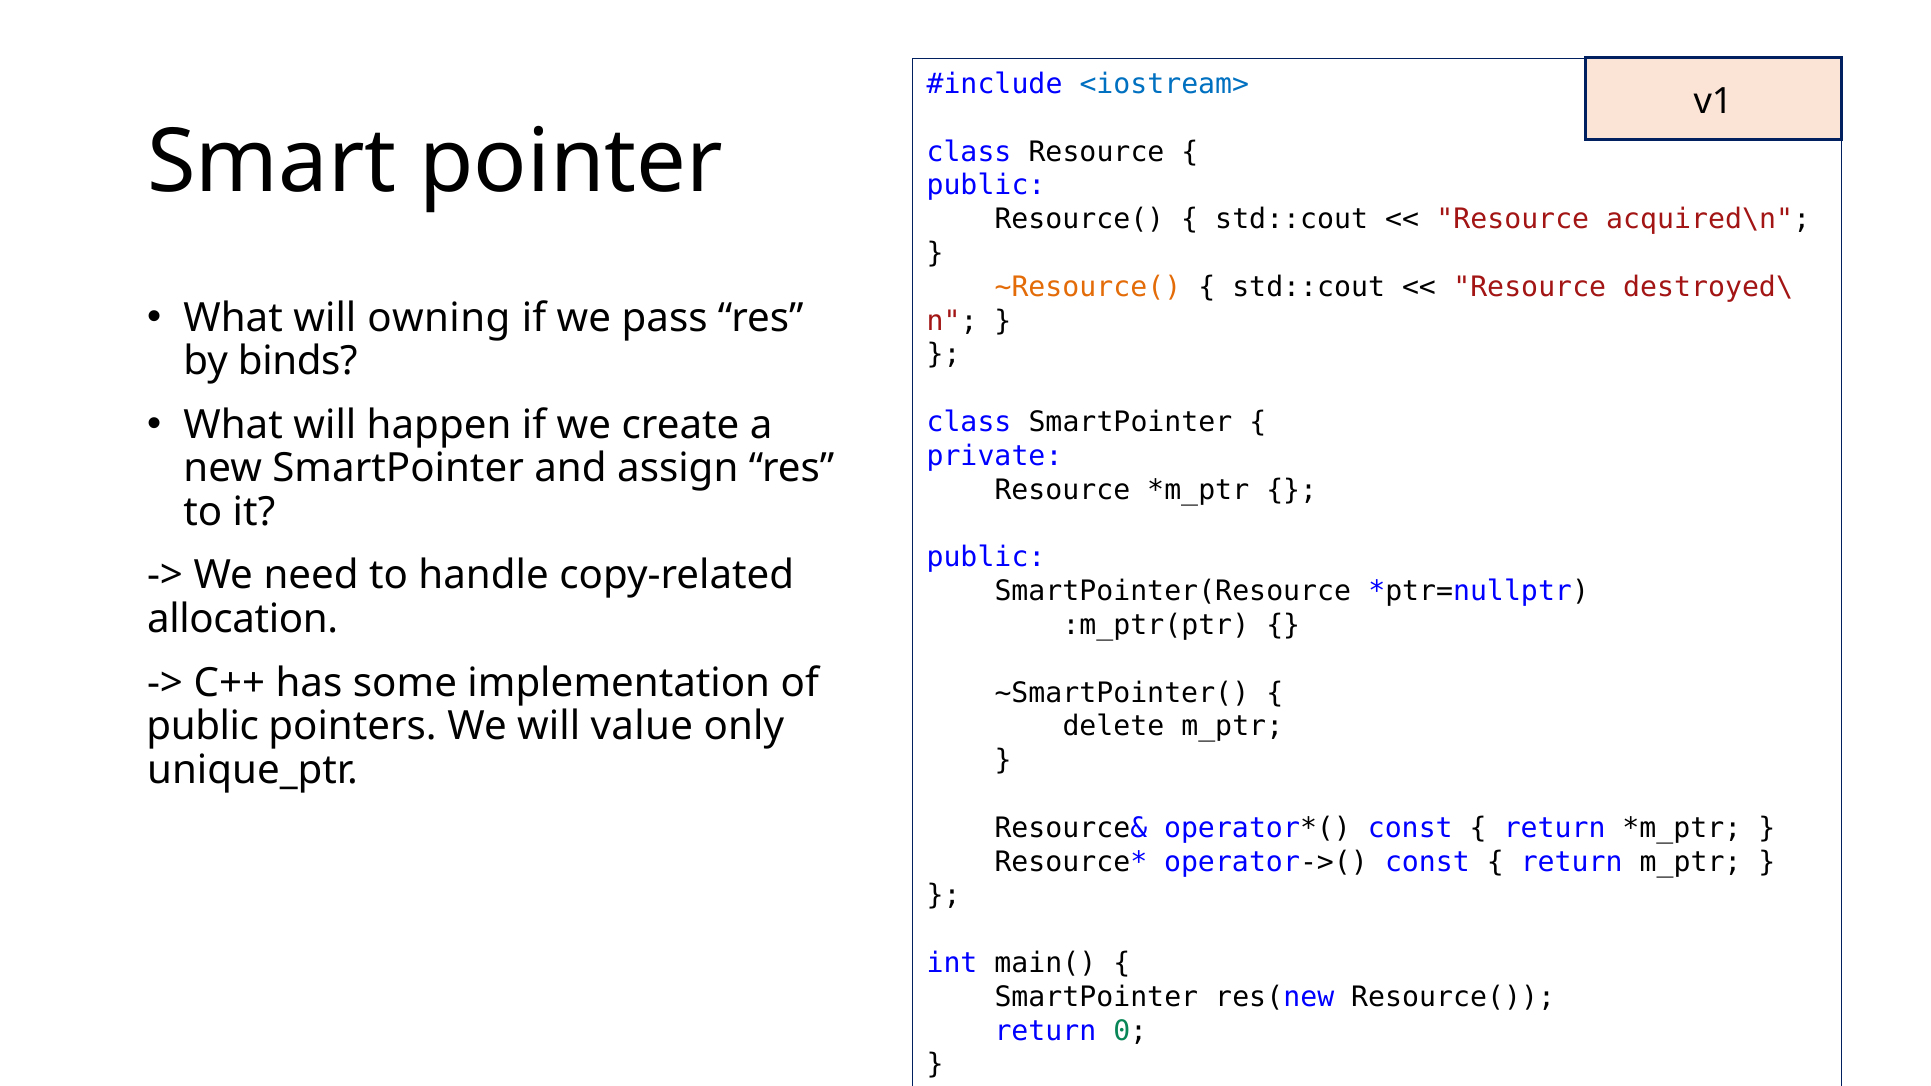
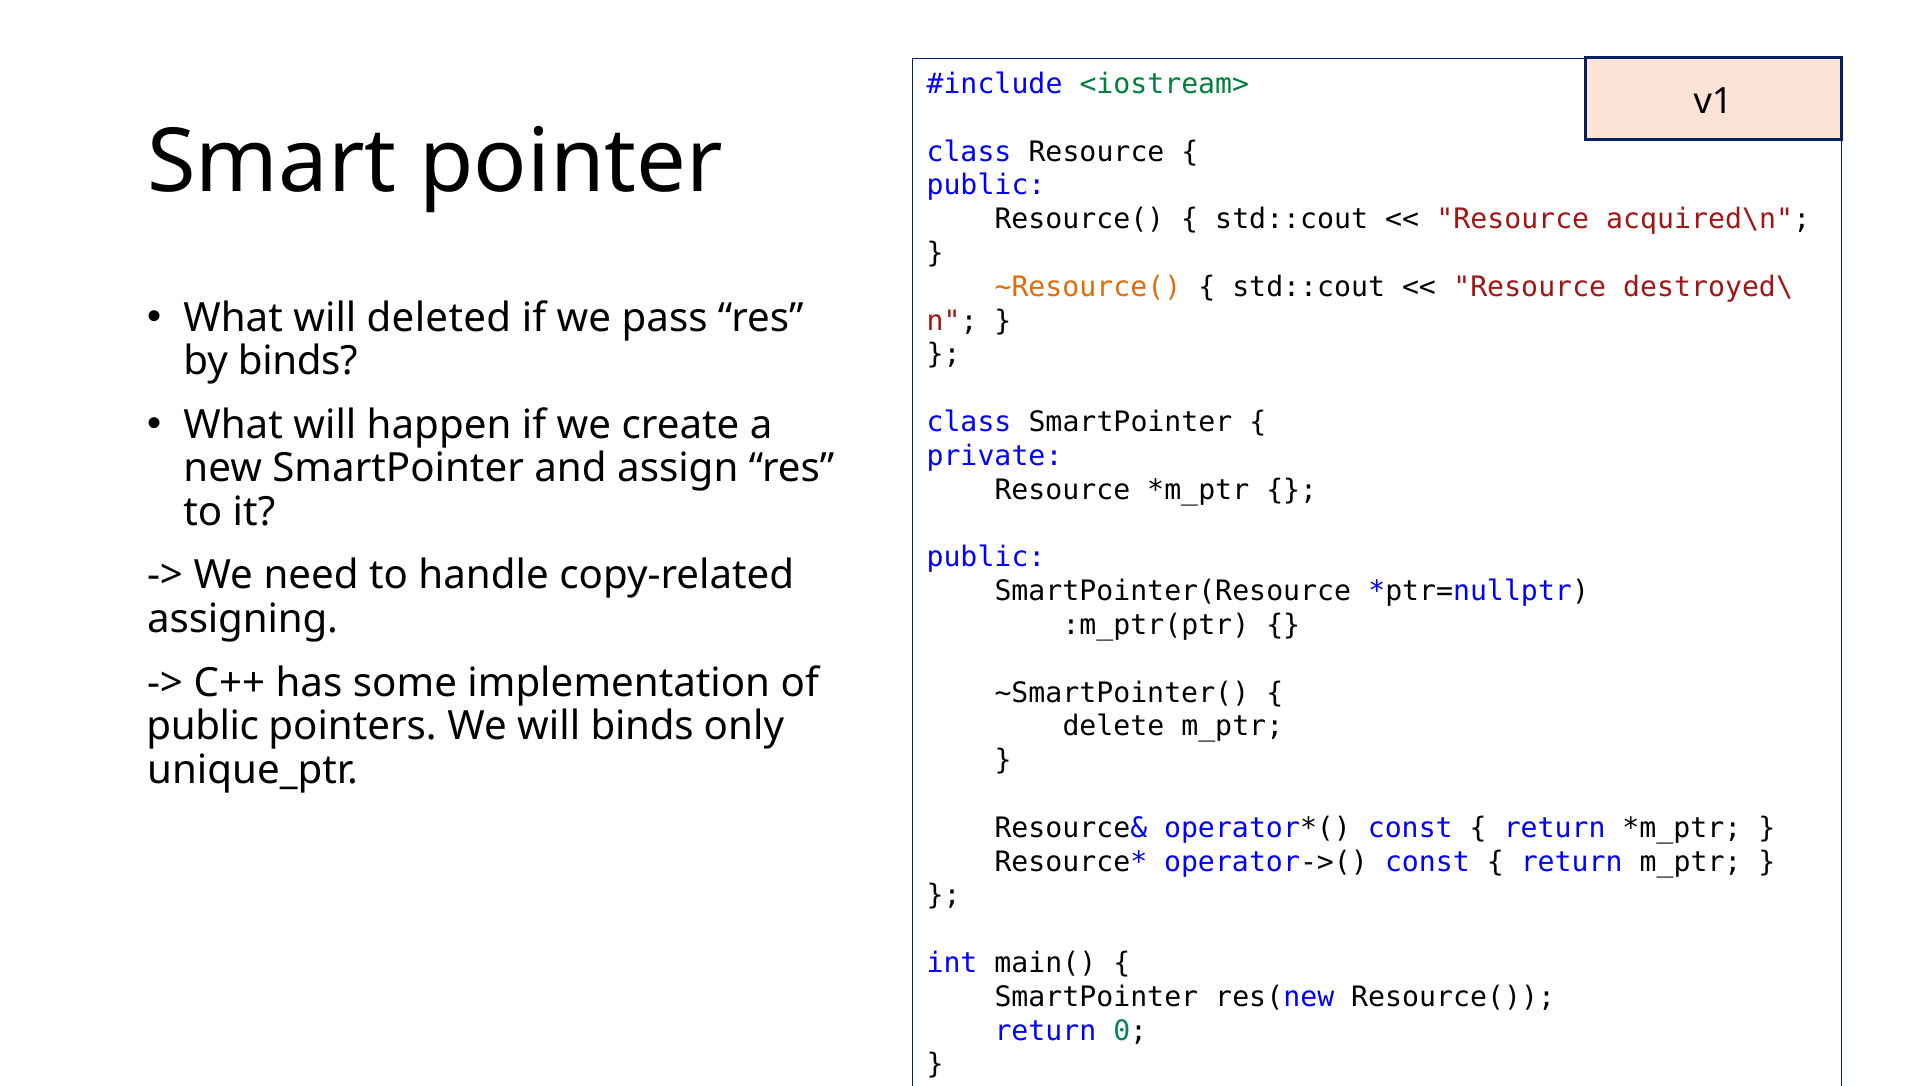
<iostream> colour: blue -> green (1164, 84)
owning: owning -> deleted (439, 318)
allocation: allocation -> assigning (243, 619)
will value: value -> binds (642, 726)
